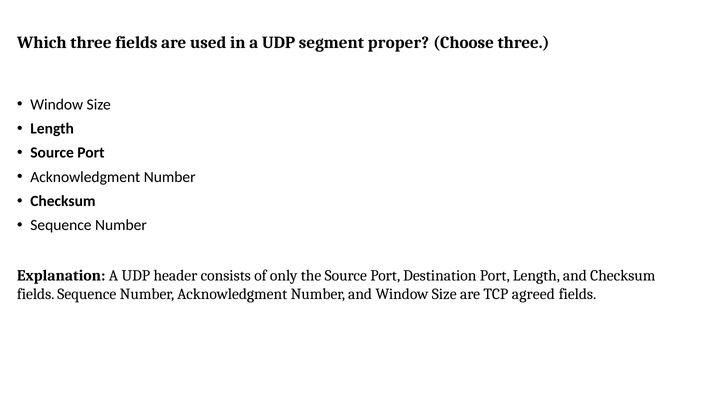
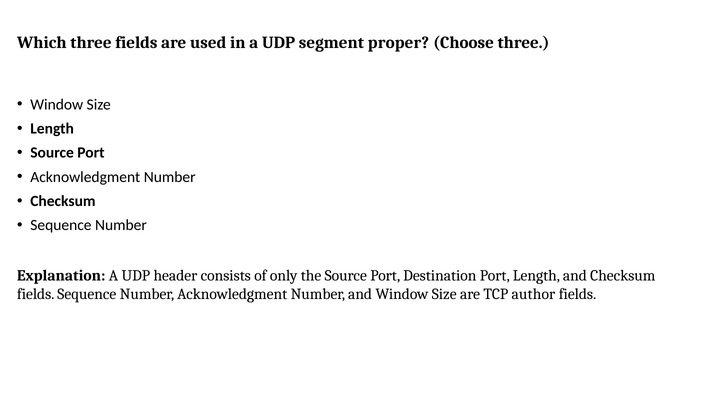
agreed: agreed -> author (533, 294)
